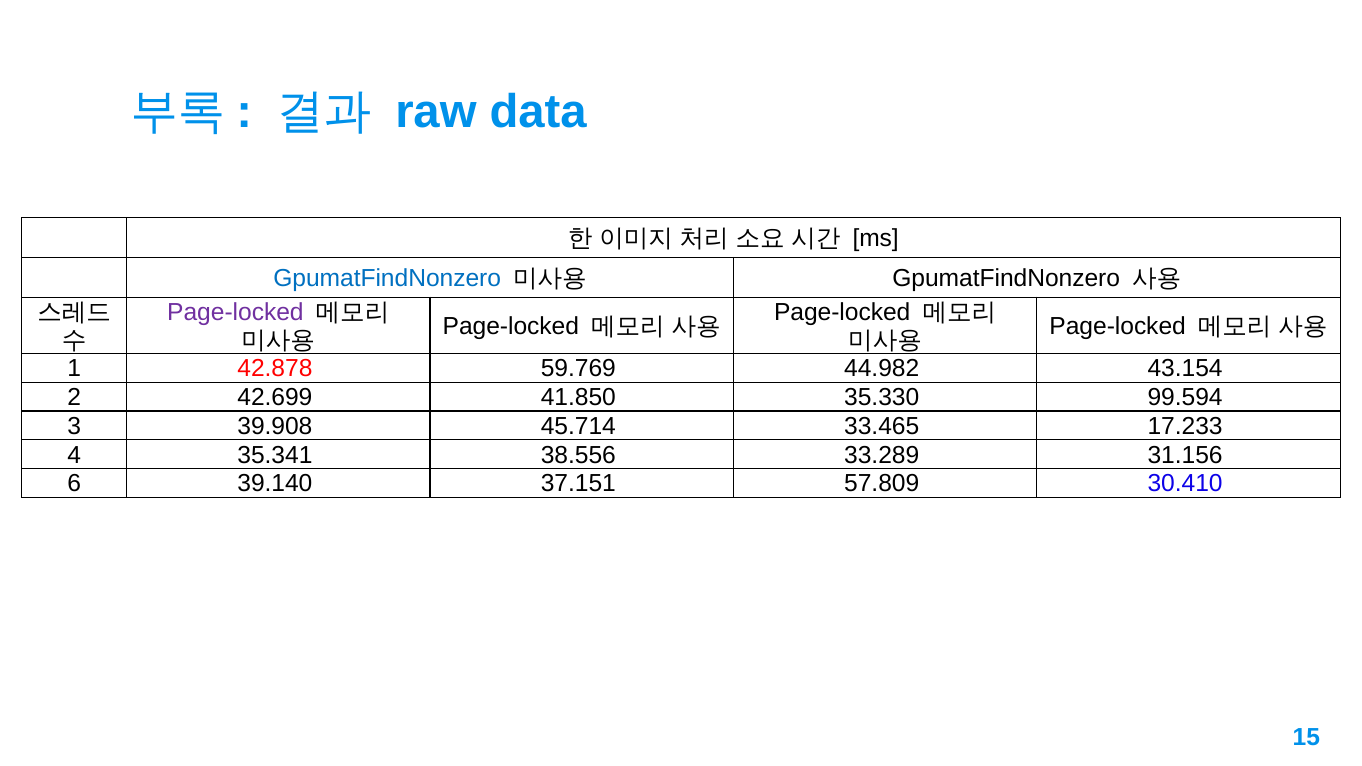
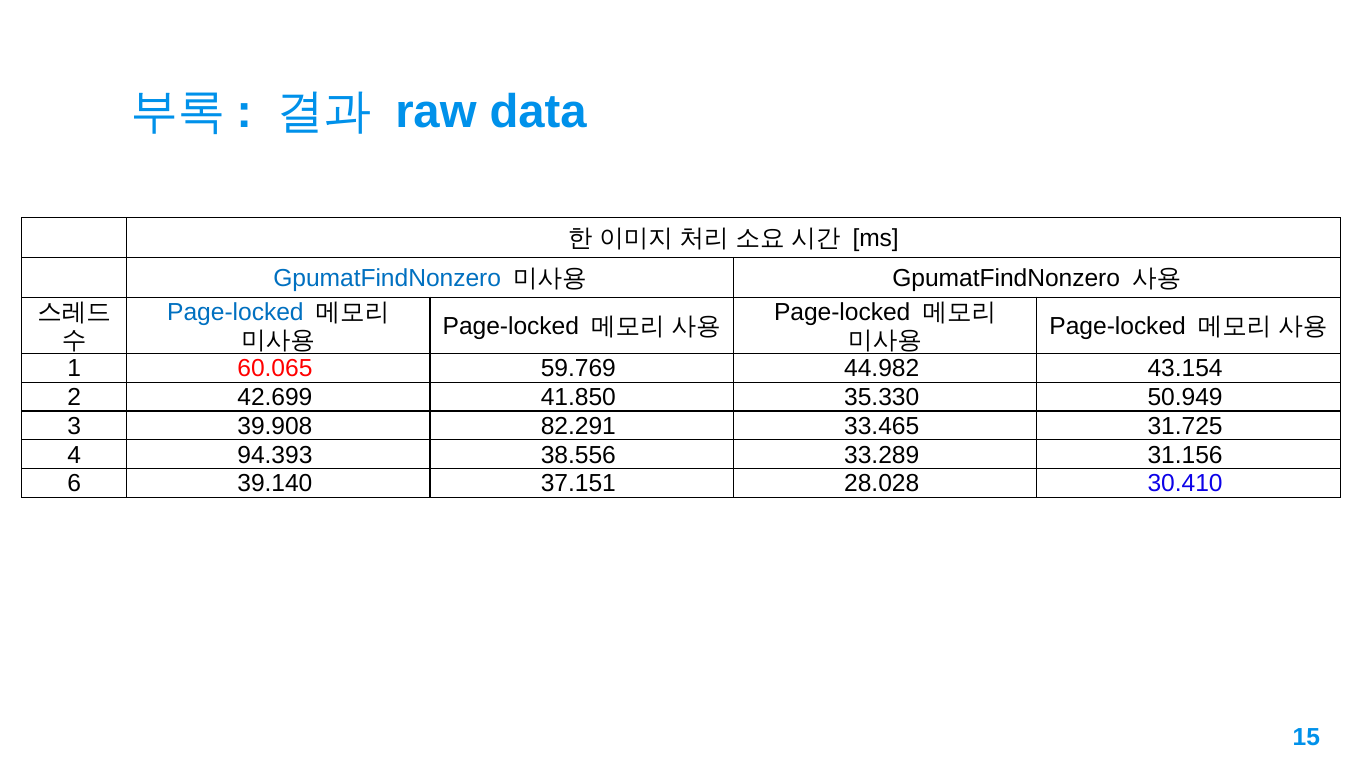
Page-locked colour: purple -> blue (235, 313)
42.878: 42.878 -> 60.065 (275, 369)
99.594: 99.594 -> 50.949 (1185, 398)
45.714: 45.714 -> 82.291 (578, 426)
17.233: 17.233 -> 31.725 (1185, 426)
35.341: 35.341 -> 94.393 (275, 455)
57.809: 57.809 -> 28.028 (882, 484)
